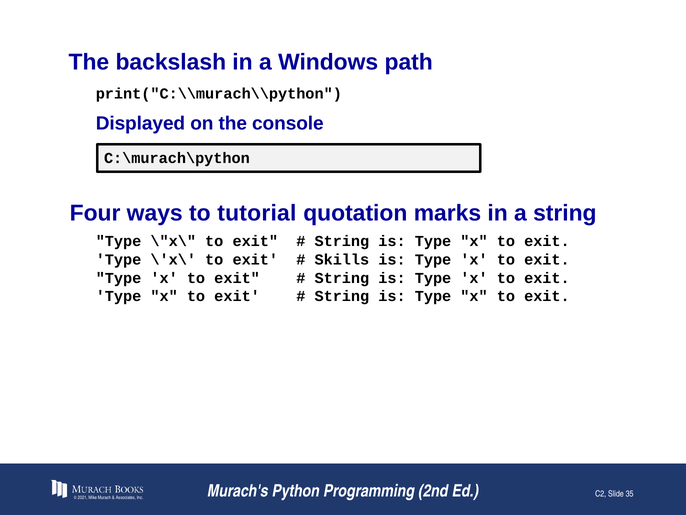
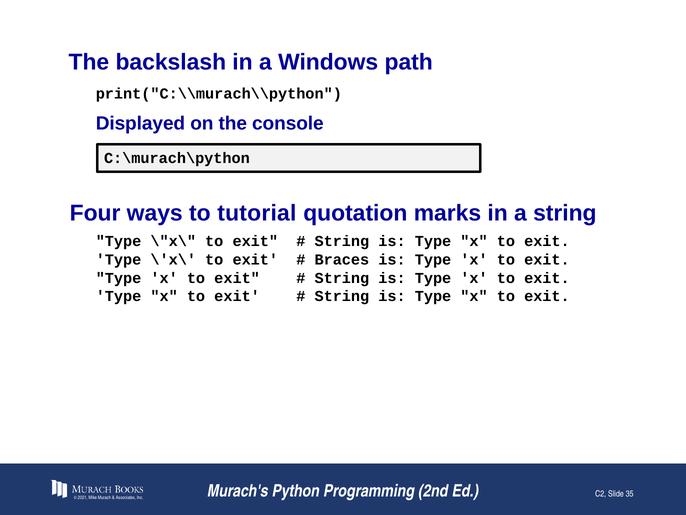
Skills: Skills -> Braces (342, 259)
